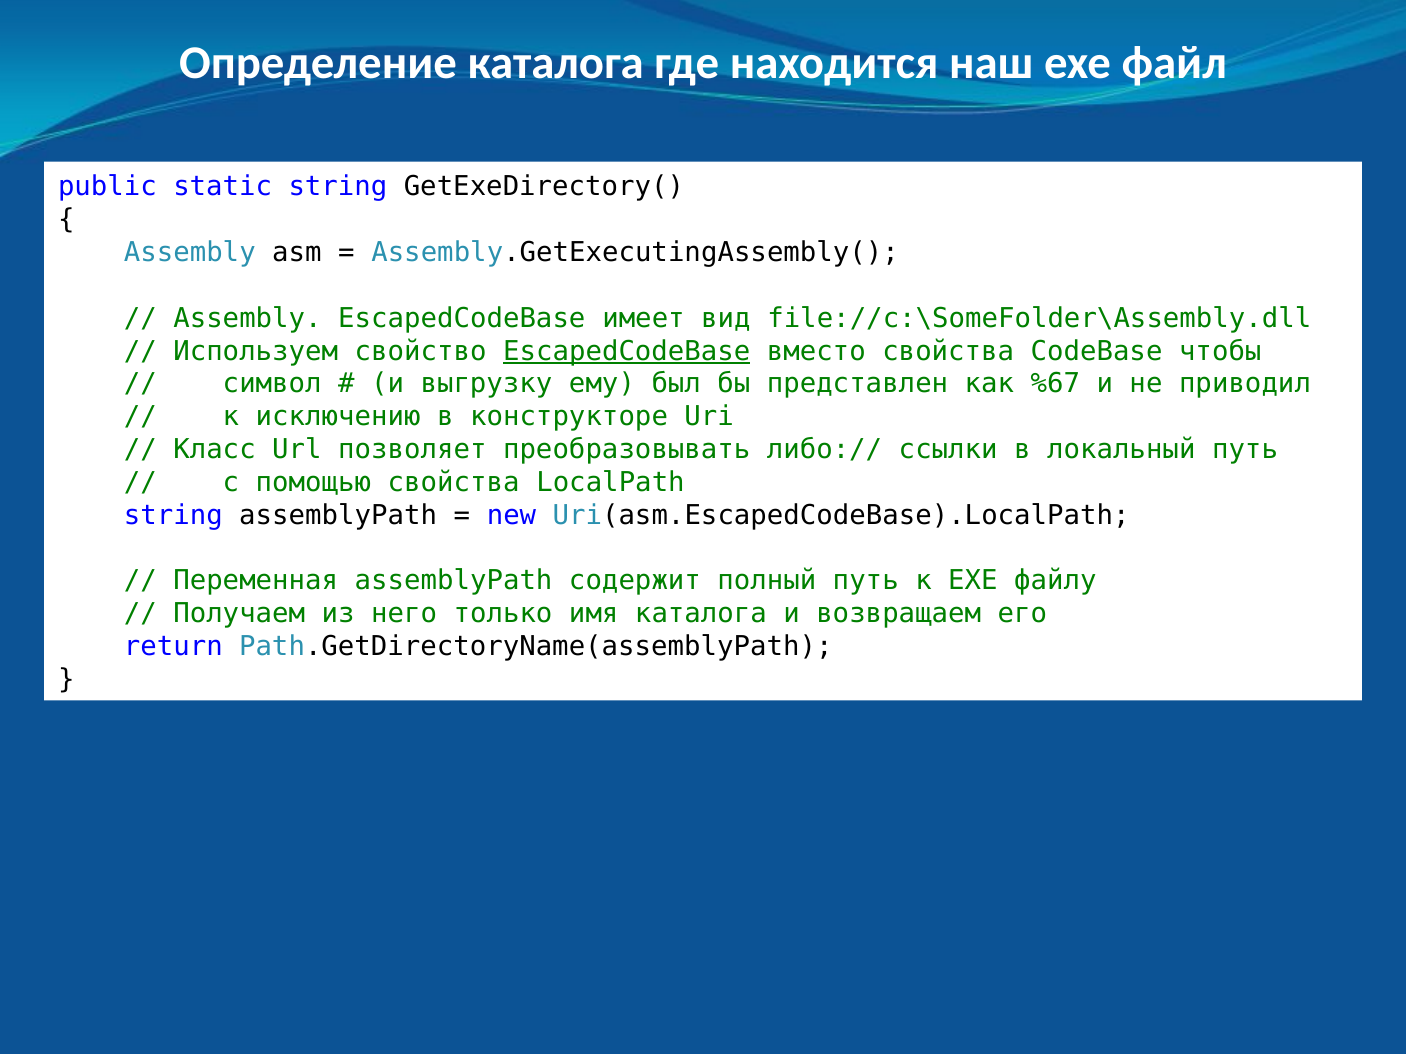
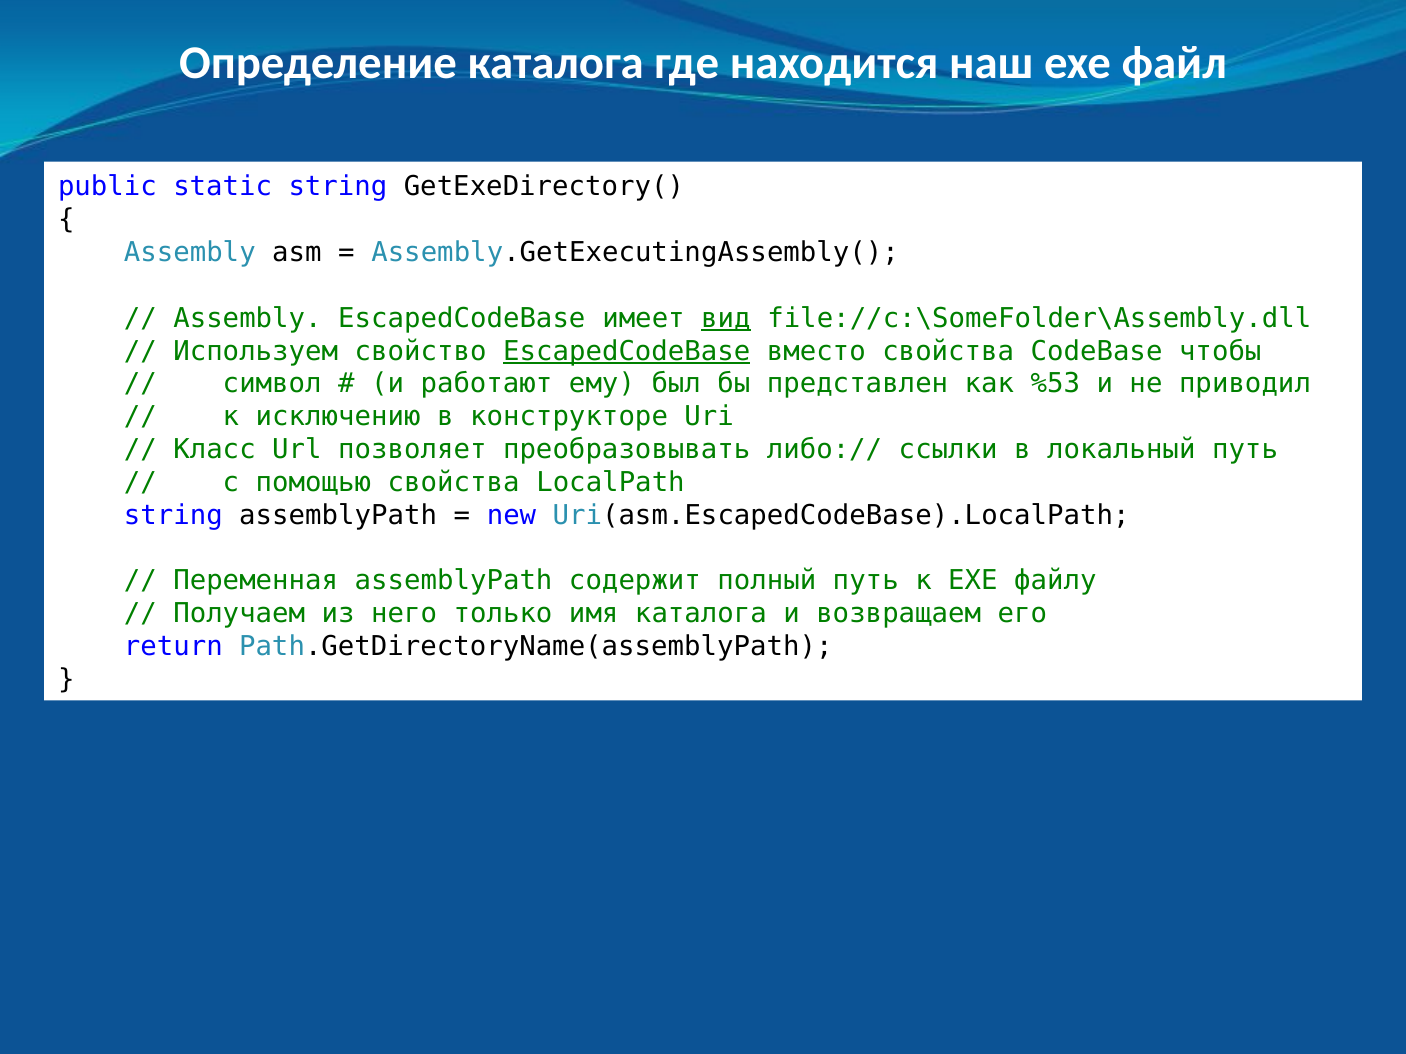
вид underline: none -> present (726, 318)
выгрузку: выгрузку -> работают (486, 384)
%67: %67 -> %53 (1055, 384)
